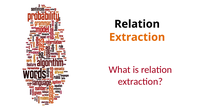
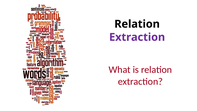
Extraction colour: orange -> purple (137, 37)
